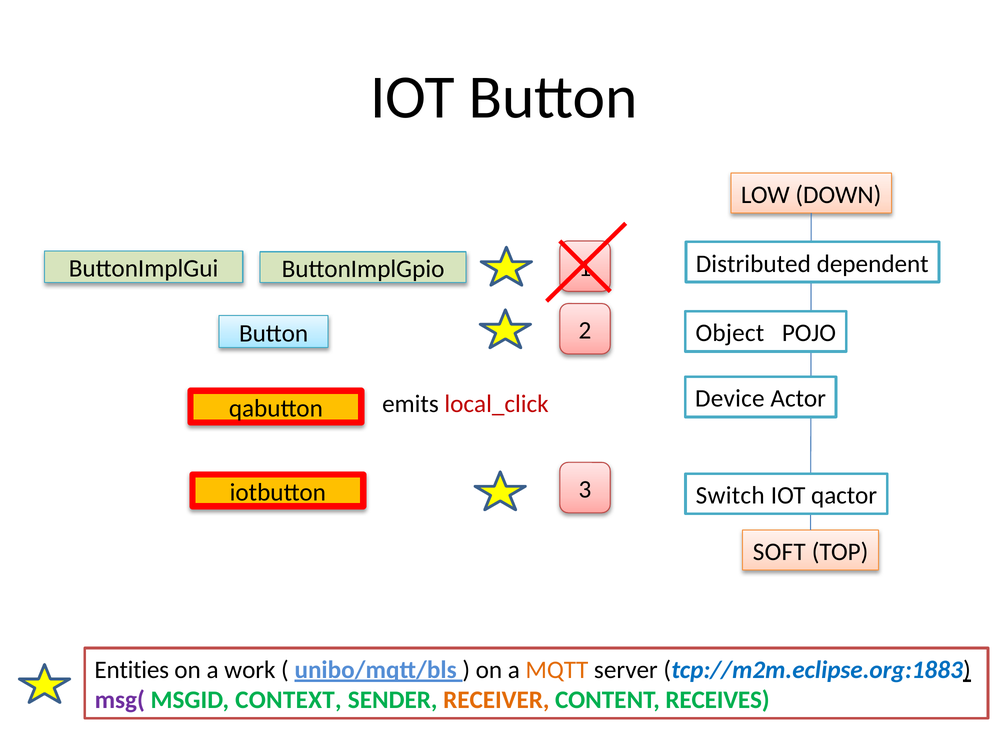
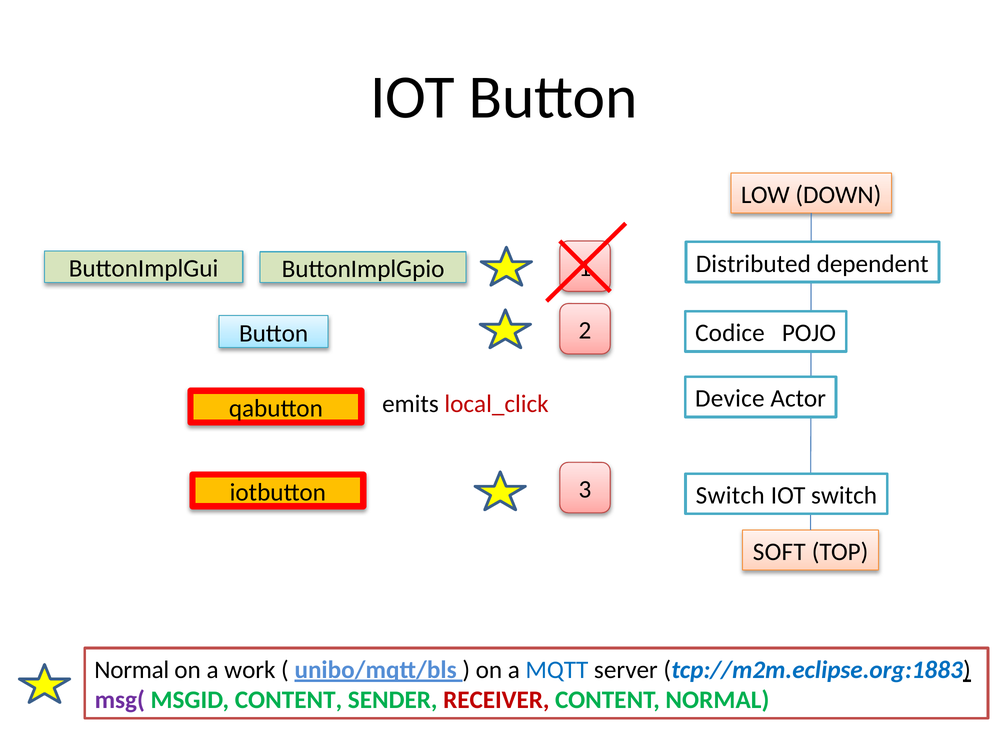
Object: Object -> Codice (730, 333)
IOT qactor: qactor -> switch (844, 496)
Entities: Entities -> Normal (132, 670)
MQTT colour: orange -> blue (557, 670)
MSGID CONTEXT: CONTEXT -> CONTENT (288, 700)
RECEIVER colour: orange -> red (496, 700)
CONTENT RECEIVES: RECEIVES -> NORMAL (717, 700)
